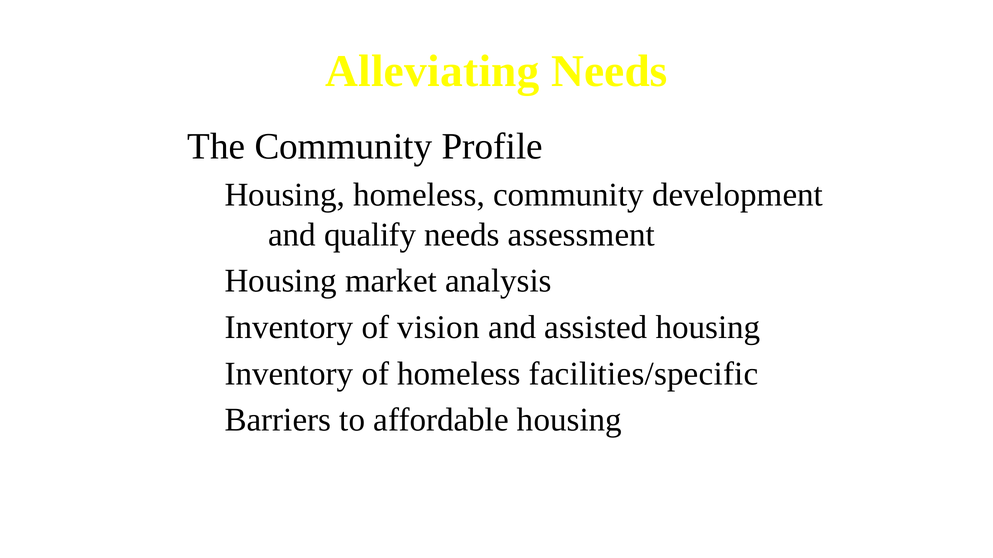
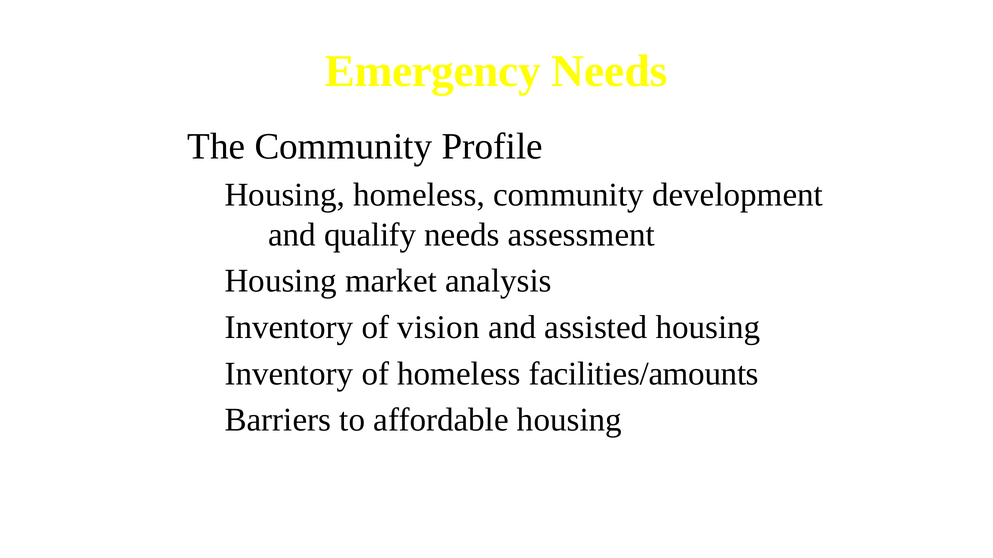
Alleviating: Alleviating -> Emergency (433, 71)
facilities/specific: facilities/specific -> facilities/amounts (644, 374)
